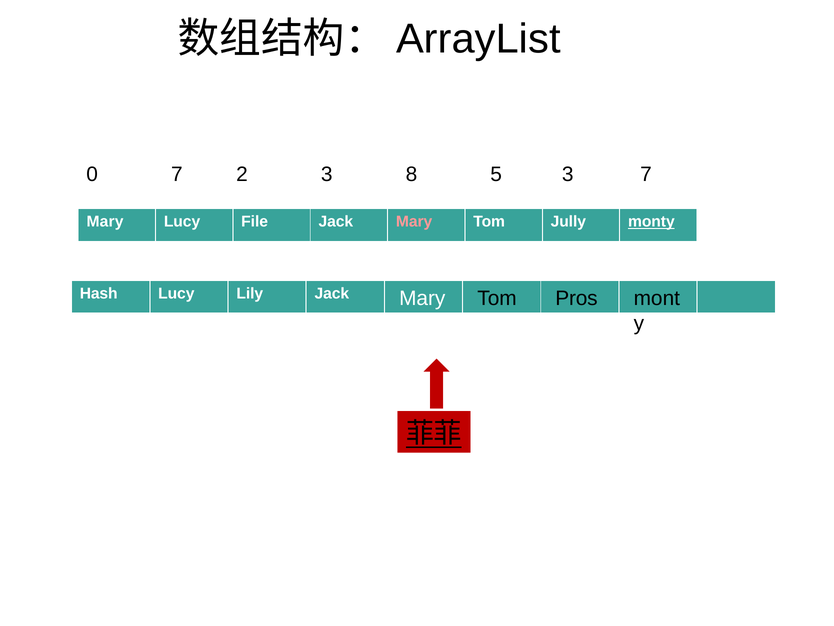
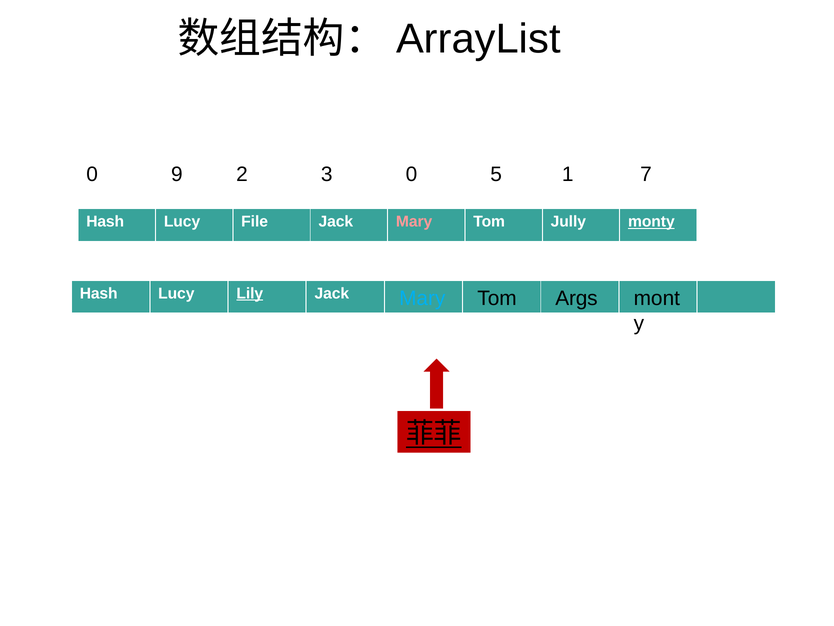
0 7: 7 -> 9 (177, 174)
2 8: 8 -> 0 (411, 174)
5 3: 3 -> 1 (568, 174)
Mary: Mary -> Hash (105, 222)
Lily underline: none -> present (250, 293)
Mary colour: white -> light blue (422, 298)
Pros: Pros -> Args (576, 298)
